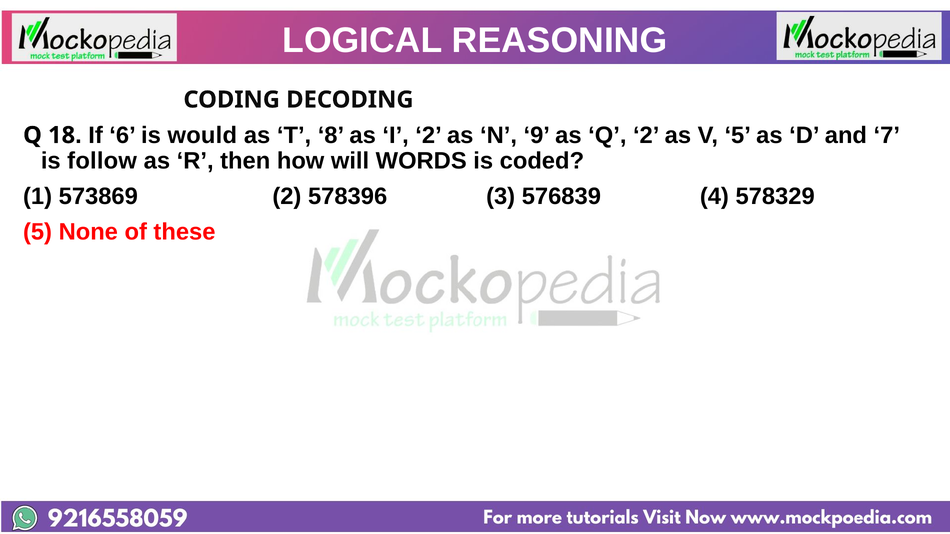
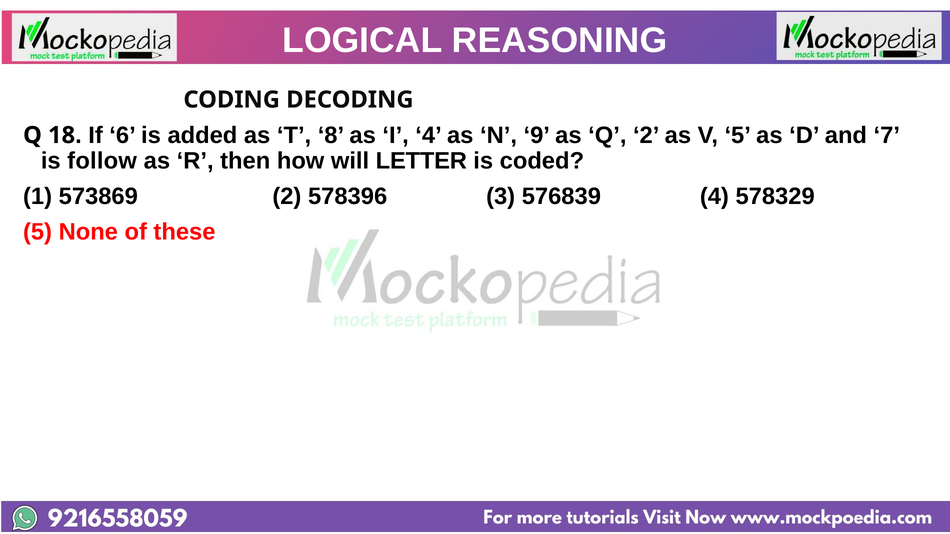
would: would -> added (202, 135)
I 2: 2 -> 4 (429, 135)
WORDS: WORDS -> LETTER (421, 161)
